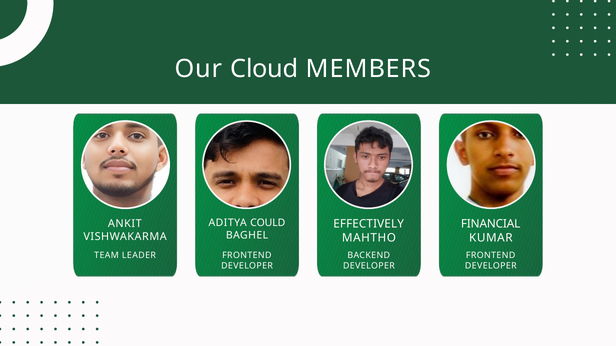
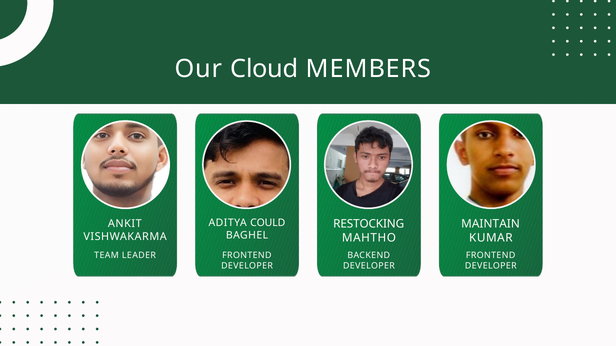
EFFECTIVELY: EFFECTIVELY -> RESTOCKING (369, 224)
FINANCIAL: FINANCIAL -> MAINTAIN (490, 224)
